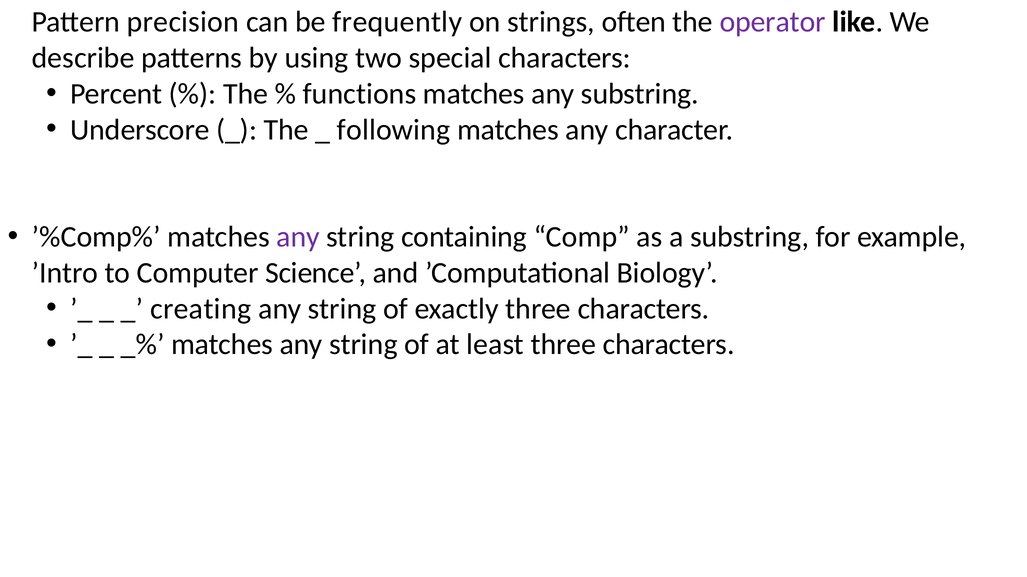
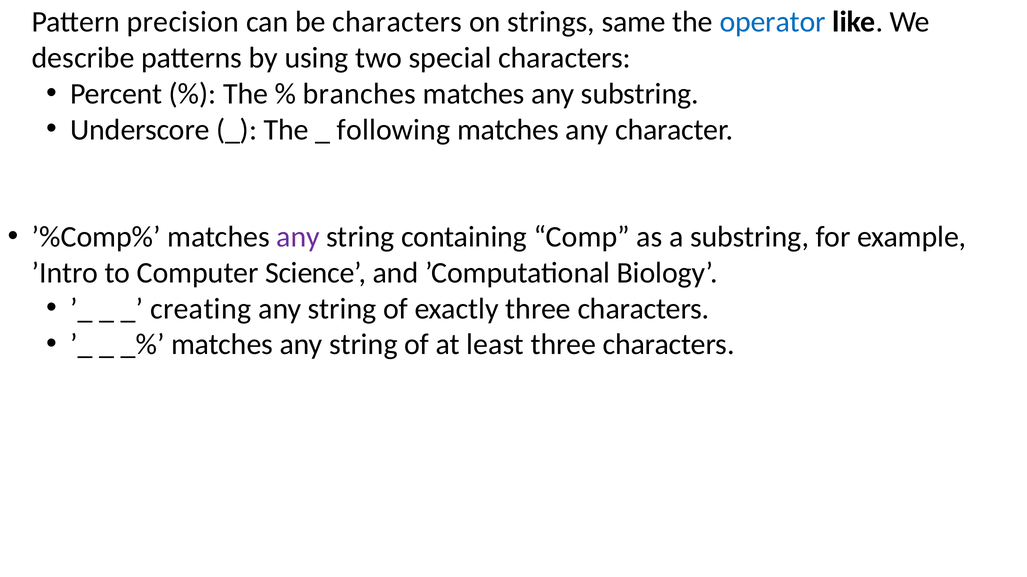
be frequently: frequently -> characters (397, 22)
often: often -> same (634, 22)
operator colour: purple -> blue (773, 22)
functions: functions -> branches (359, 94)
